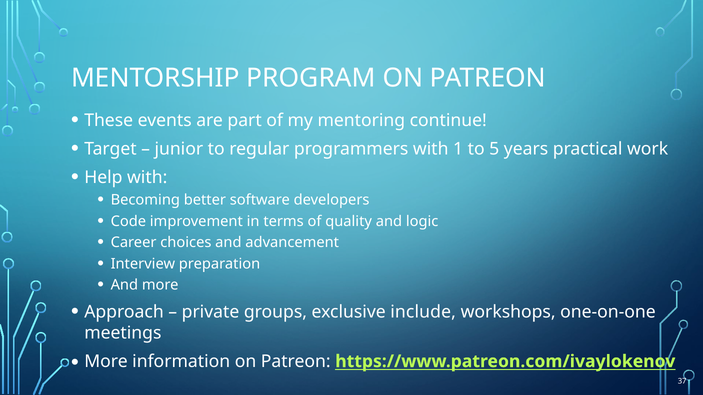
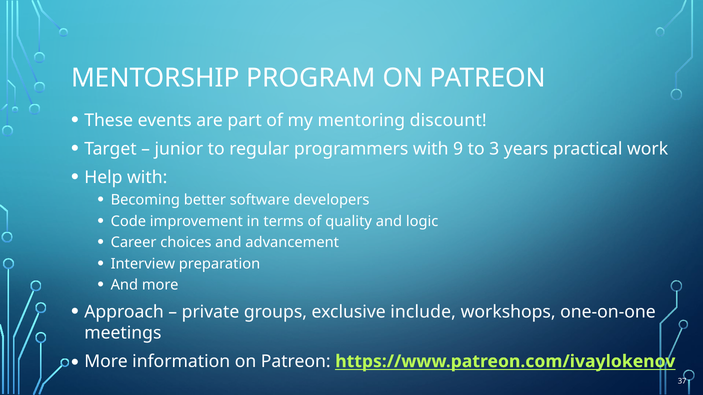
continue: continue -> discount (448, 121)
1: 1 -> 9 (458, 149)
5: 5 -> 3 (494, 149)
